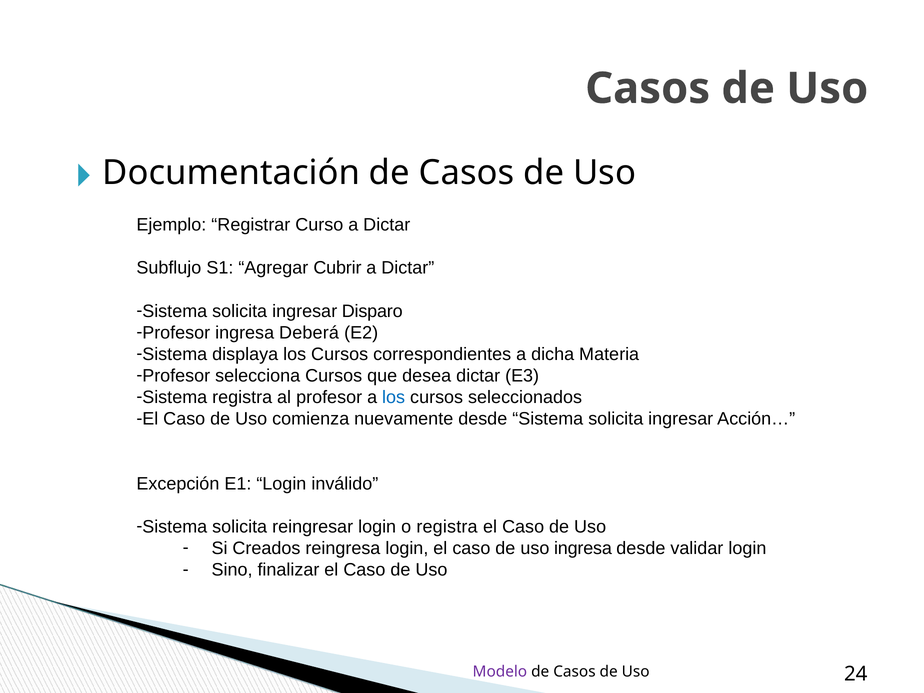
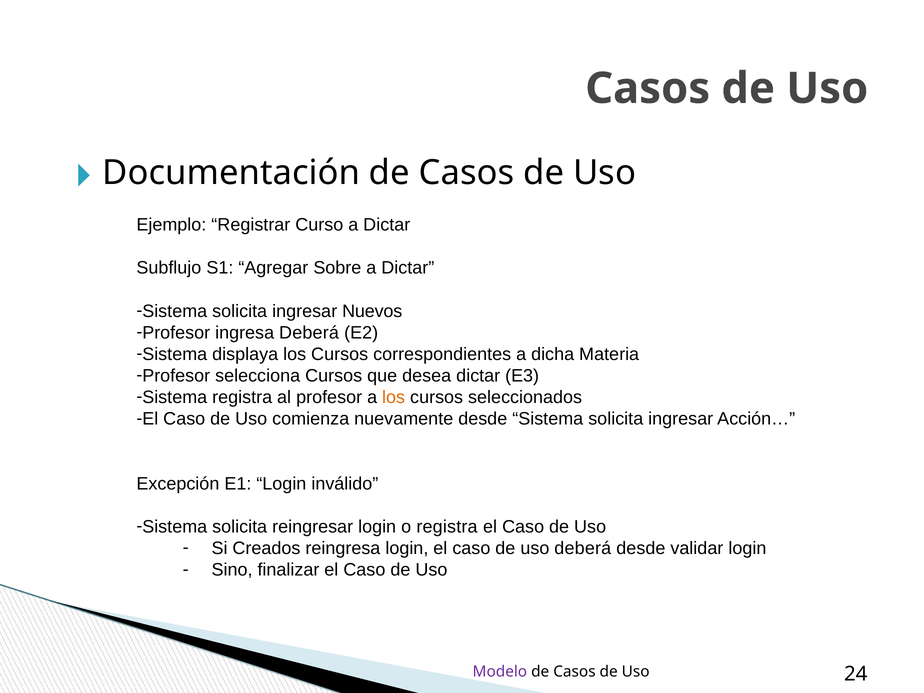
Cubrir: Cubrir -> Sobre (337, 268)
Disparo: Disparo -> Nuevos (372, 311)
los colour: blue -> orange (394, 397)
uso ingresa: ingresa -> deberá (583, 548)
